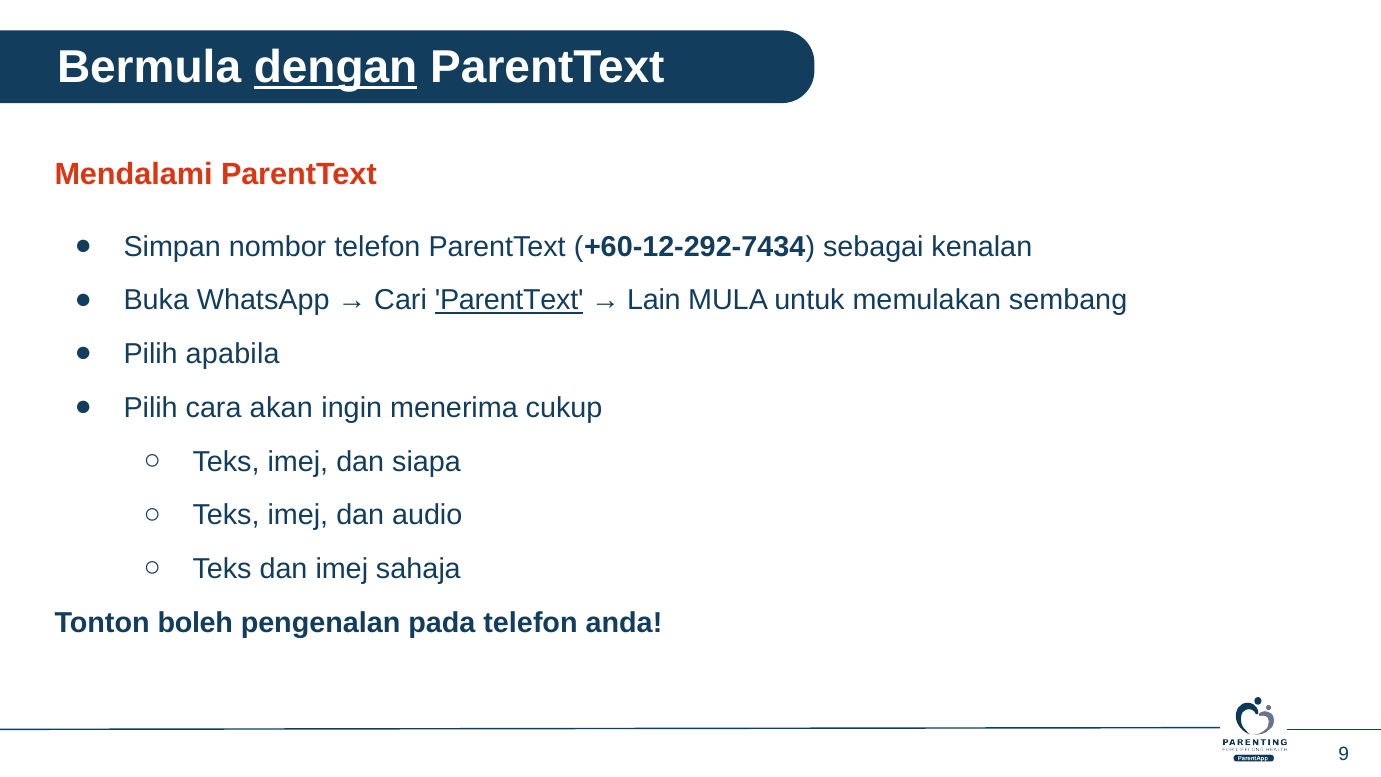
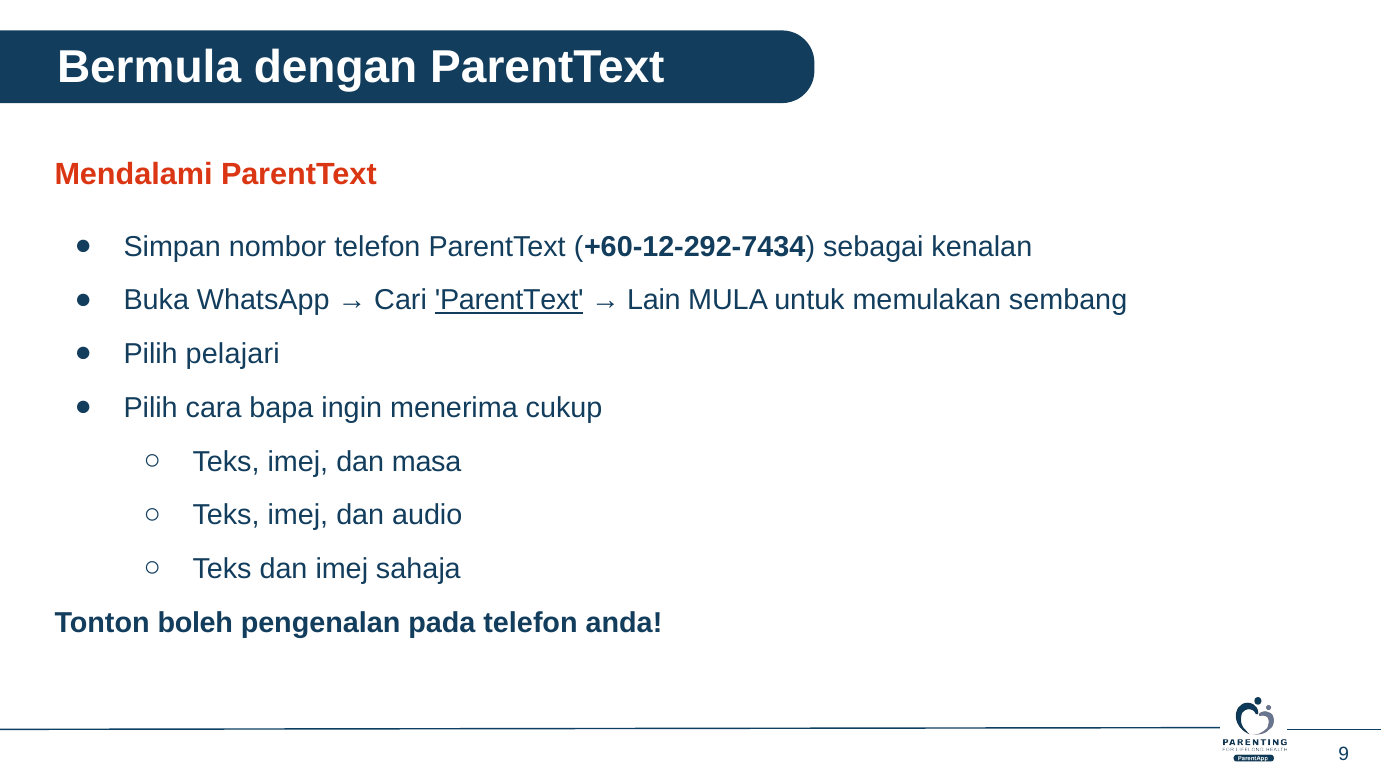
dengan underline: present -> none (336, 68)
apabila: apabila -> pelajari (233, 354)
akan: akan -> bapa (281, 408)
siapa: siapa -> masa (427, 461)
